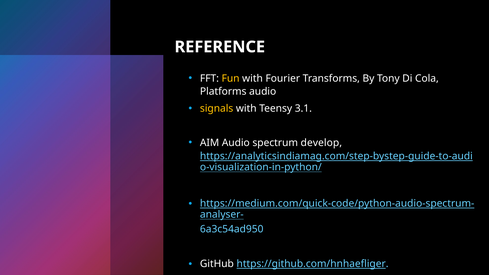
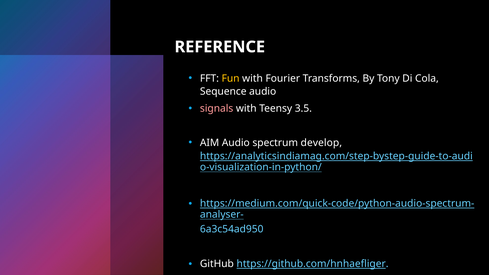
Platforms: Platforms -> Sequence (223, 91)
signals colour: yellow -> pink (217, 109)
3.1: 3.1 -> 3.5 (303, 109)
